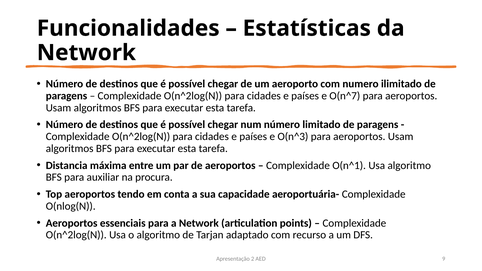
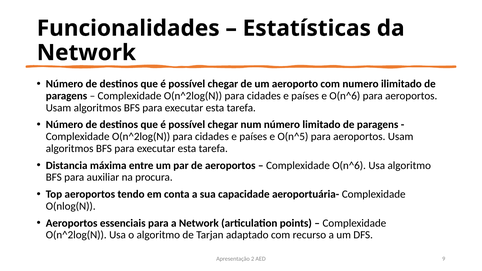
e O(n^7: O(n^7 -> O(n^6 (345, 96)
O(n^3: O(n^3 -> O(n^5 (293, 137)
Complexidade O(n^1: O(n^1 -> O(n^6 (349, 165)
